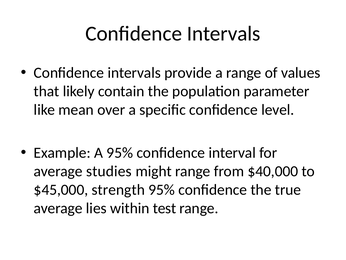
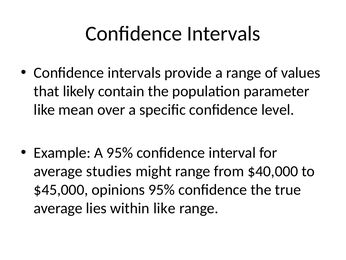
strength: strength -> opinions (118, 189)
within test: test -> like (164, 208)
